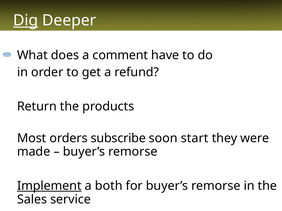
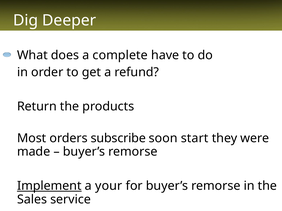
Dig underline: present -> none (26, 20)
comment: comment -> complete (120, 55)
both: both -> your (109, 186)
